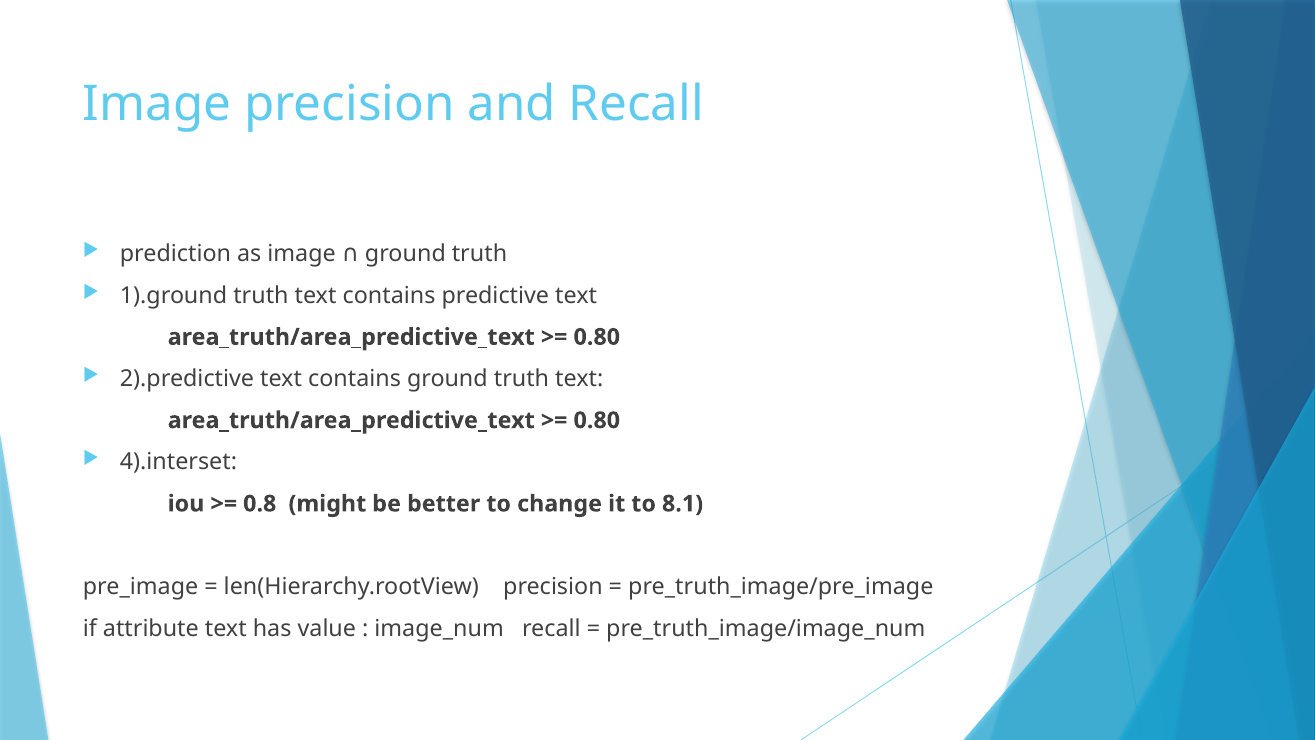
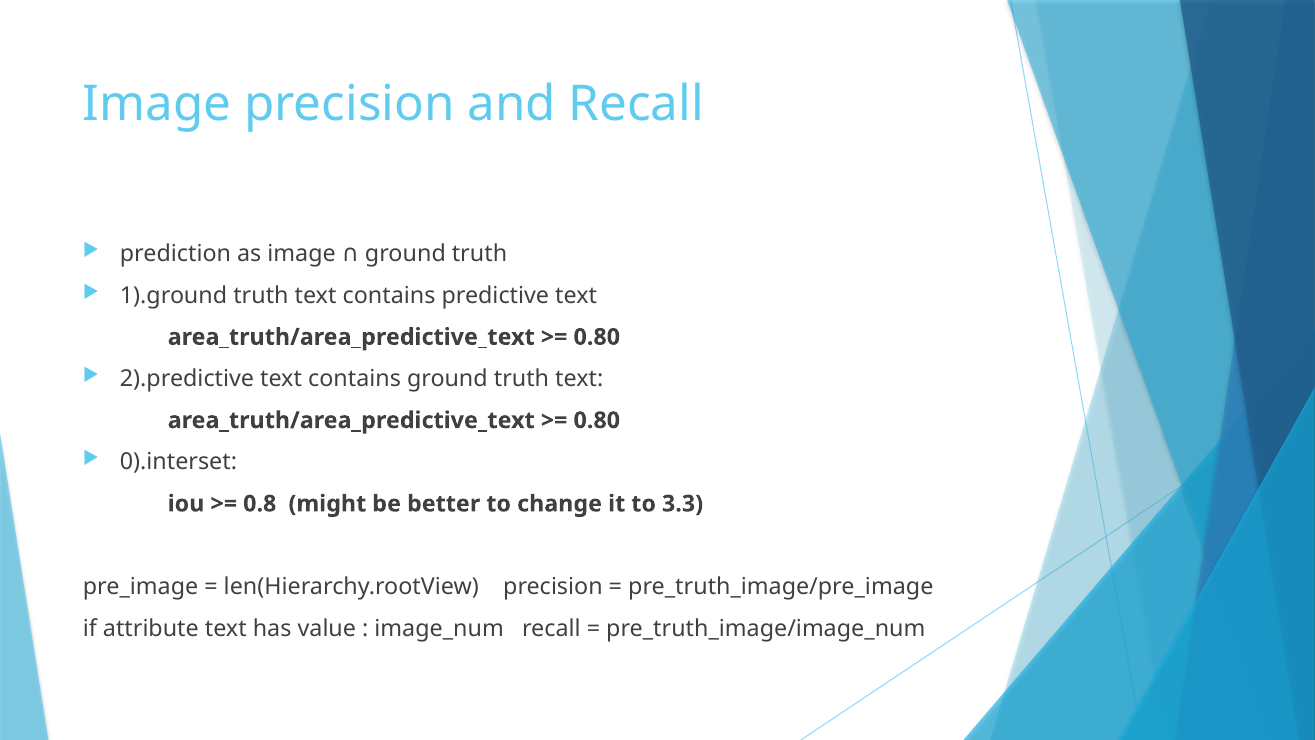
4).interset: 4).interset -> 0).interset (178, 462)
8.1: 8.1 -> 3.3 (683, 504)
